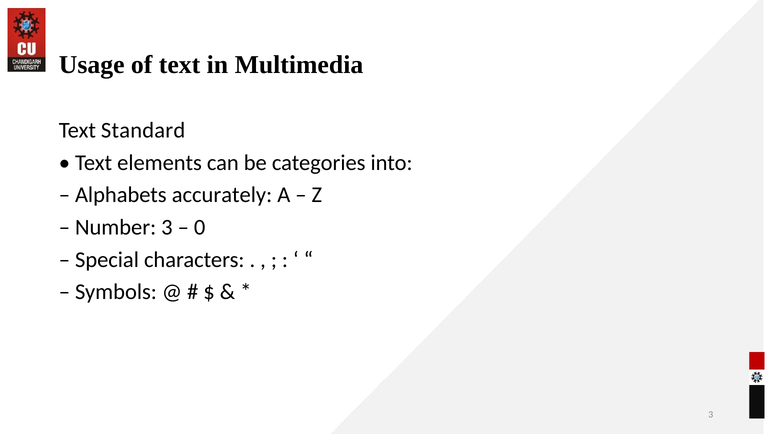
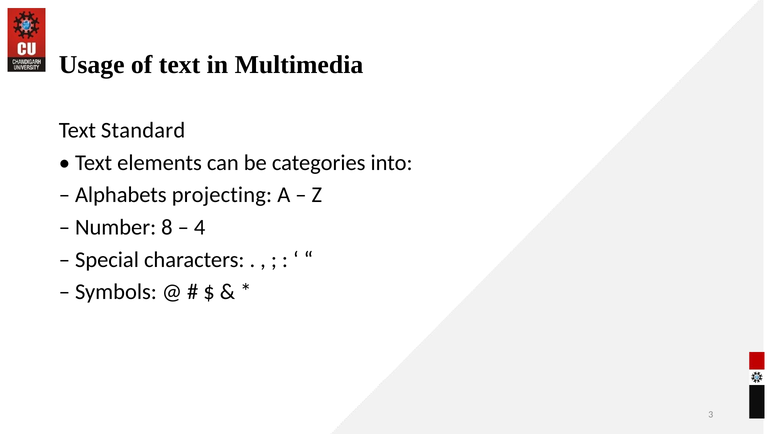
accurately: accurately -> projecting (222, 195)
Number 3: 3 -> 8 (167, 227)
0: 0 -> 4 (200, 227)
